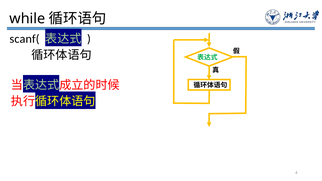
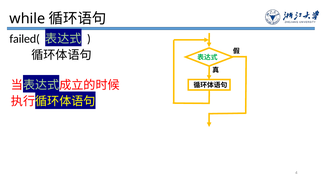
scanf(: scanf( -> failed( (25, 39)
